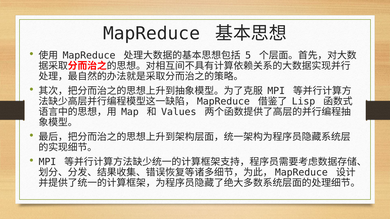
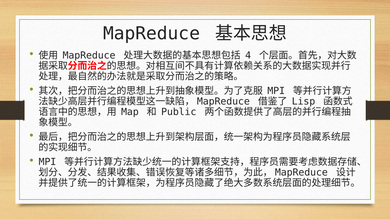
5: 5 -> 4 (248, 56)
Values: Values -> Public (179, 112)
